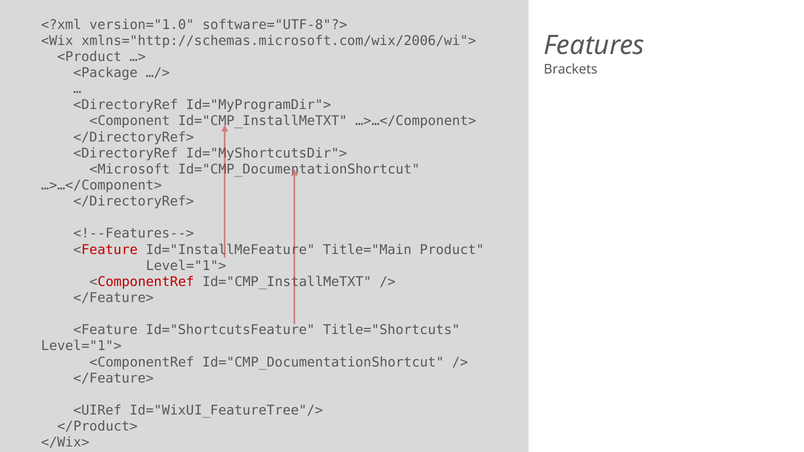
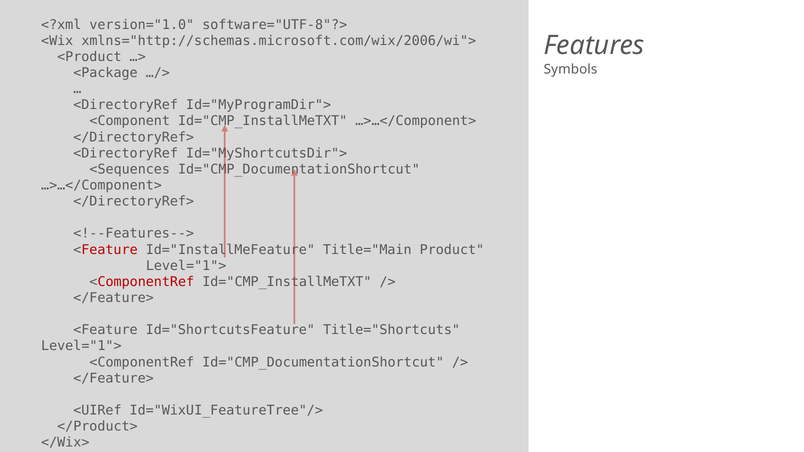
Brackets: Brackets -> Symbols (571, 70)
<Microsoft: <Microsoft -> <Sequences (130, 169)
